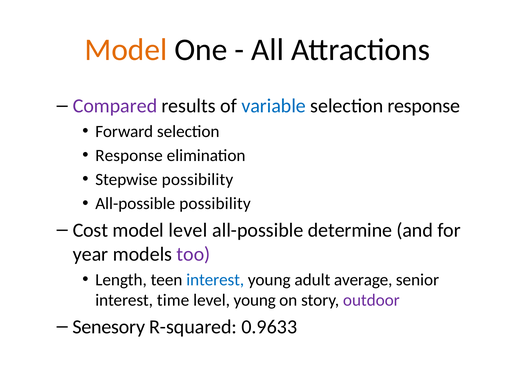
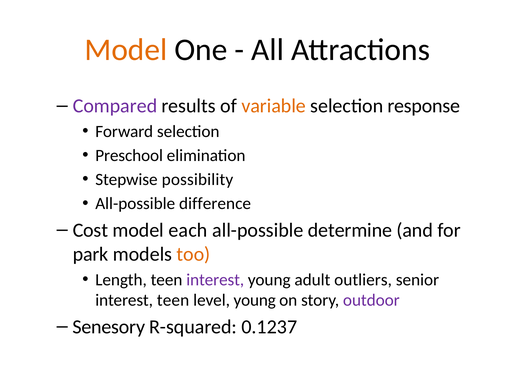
variable colour: blue -> orange (274, 106)
Response: Response -> Preschool (129, 156)
All-possible possibility: possibility -> difference (215, 204)
model level: level -> each (188, 230)
year: year -> park (91, 254)
too colour: purple -> orange (194, 254)
interest colour: blue -> purple (215, 280)
average: average -> outliers (363, 280)
interest time: time -> teen (173, 300)
0.9633: 0.9633 -> 0.1237 (269, 327)
